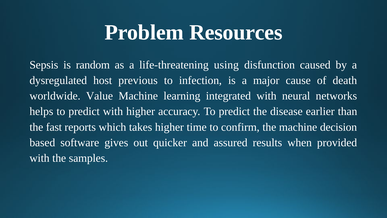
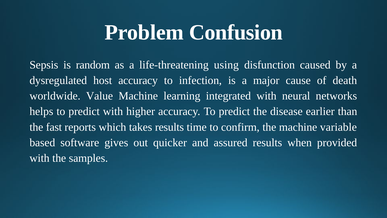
Resources: Resources -> Confusion (236, 32)
host previous: previous -> accuracy (138, 80)
takes higher: higher -> results (169, 127)
decision: decision -> variable (338, 127)
